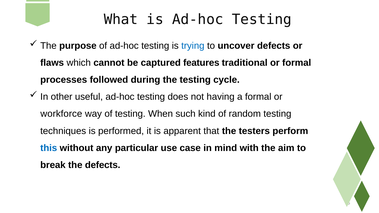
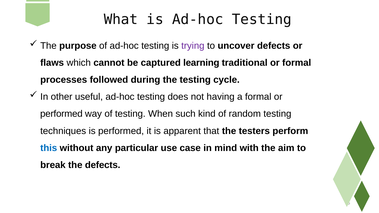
trying colour: blue -> purple (193, 46)
features: features -> learning (201, 63)
workforce: workforce -> performed (61, 114)
